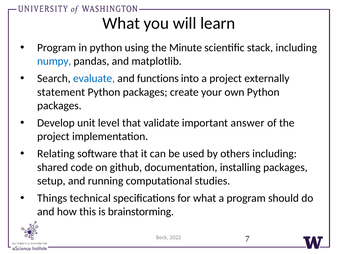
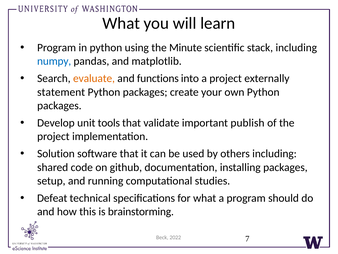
evaluate colour: blue -> orange (94, 78)
level: level -> tools (109, 123)
answer: answer -> publish (247, 123)
Relating: Relating -> Solution (56, 153)
Things: Things -> Defeat (52, 198)
